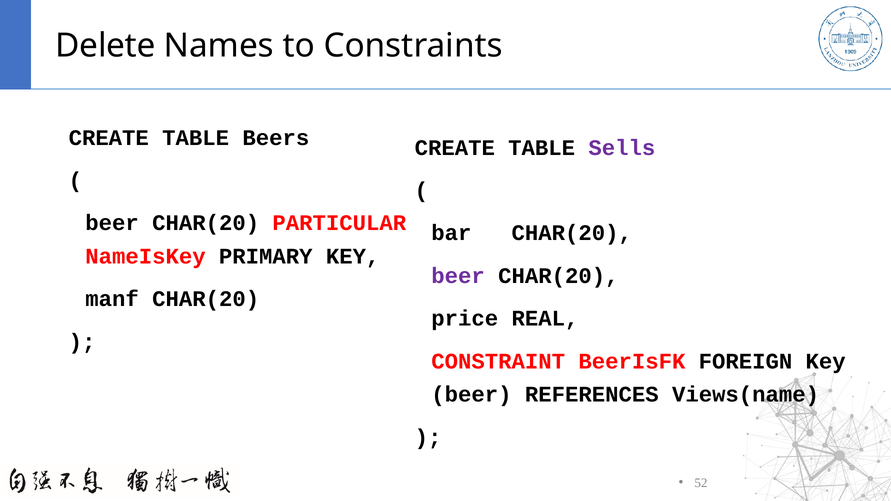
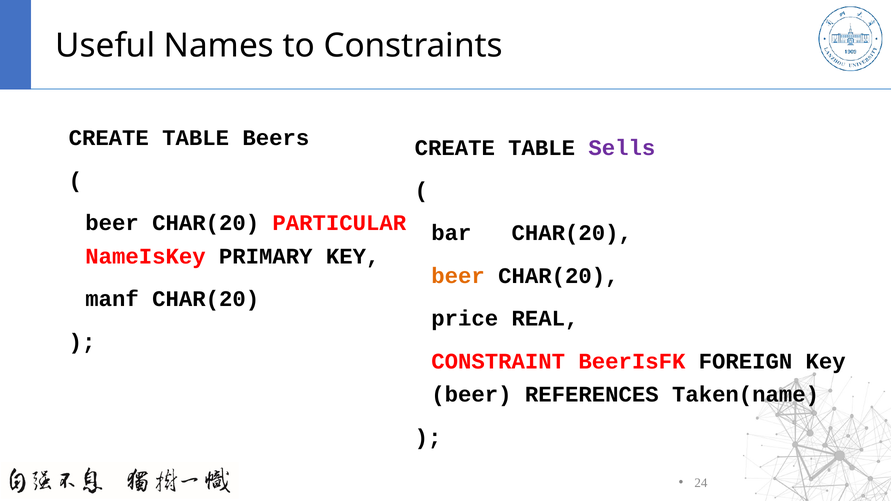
Delete: Delete -> Useful (105, 46)
beer colour: purple -> orange (458, 276)
Views(name: Views(name -> Taken(name (746, 395)
52: 52 -> 24 (701, 483)
